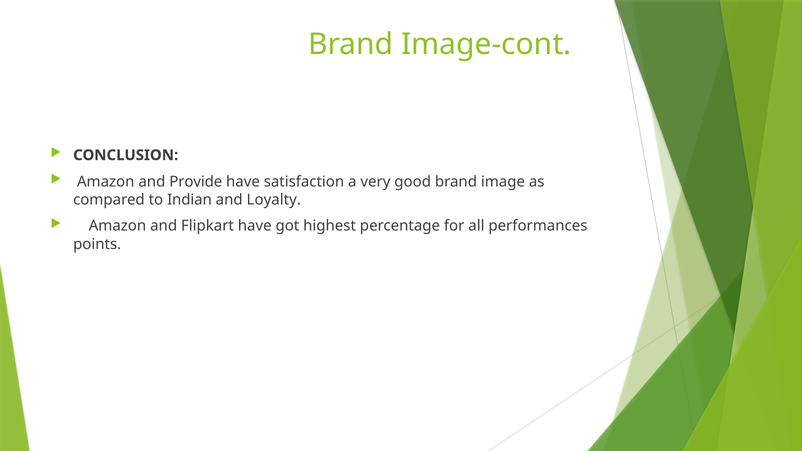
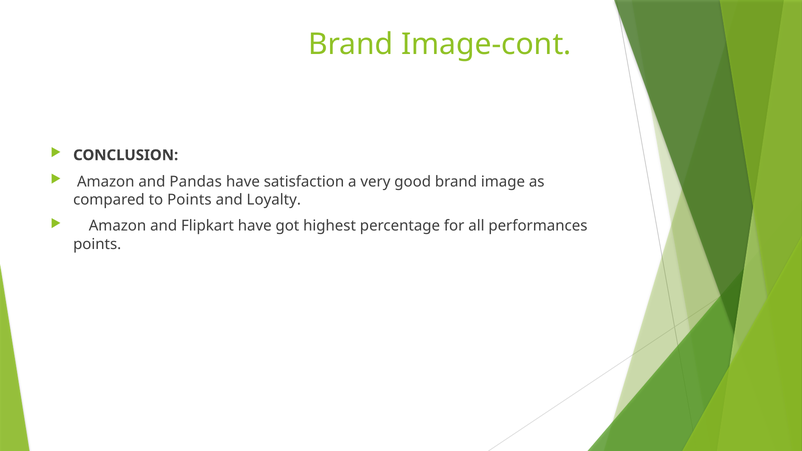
Provide: Provide -> Pandas (196, 182)
to Indian: Indian -> Points (189, 200)
